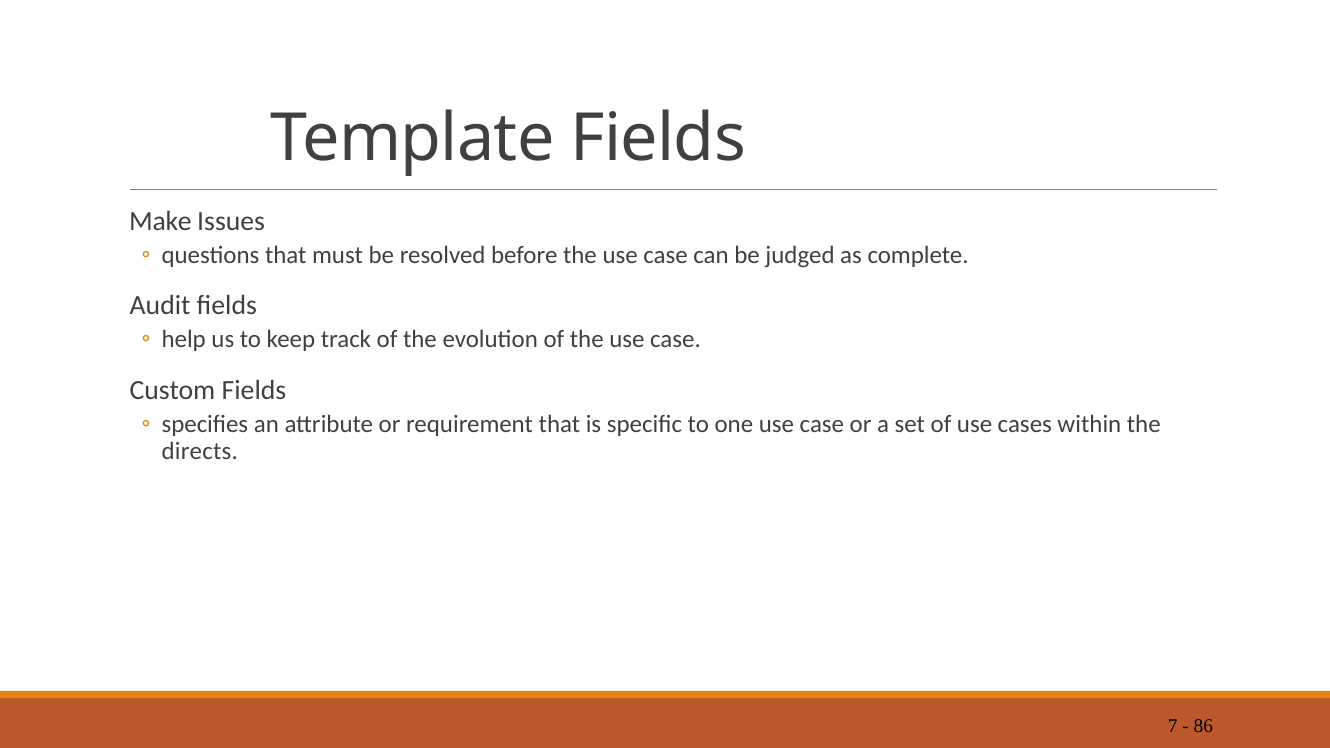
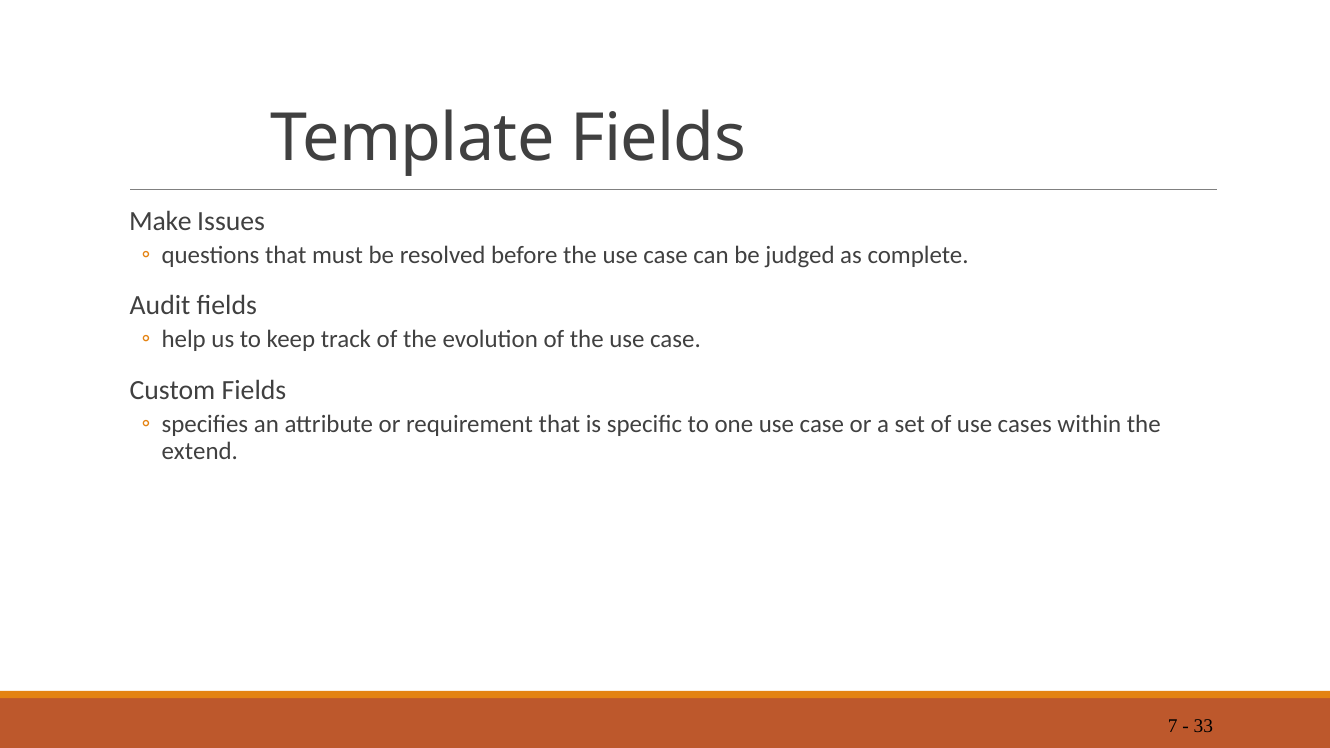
directs: directs -> extend (200, 451)
86: 86 -> 33 (1203, 726)
